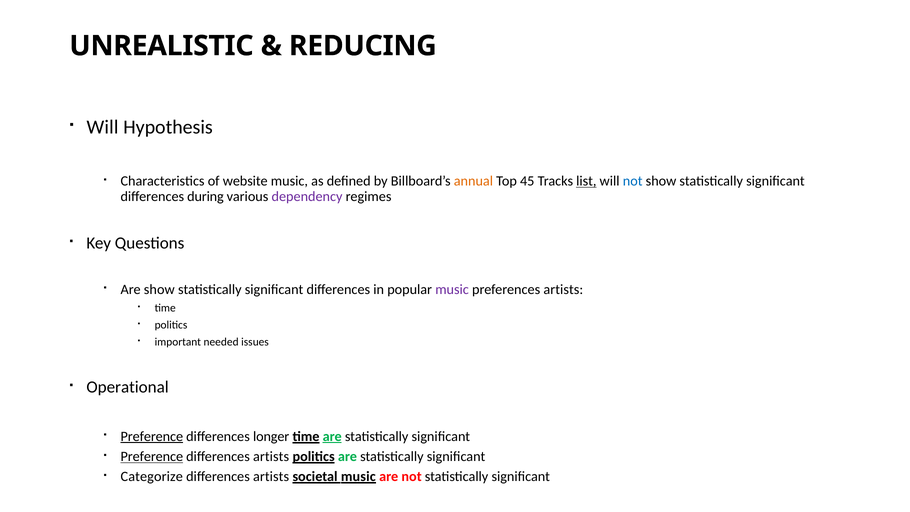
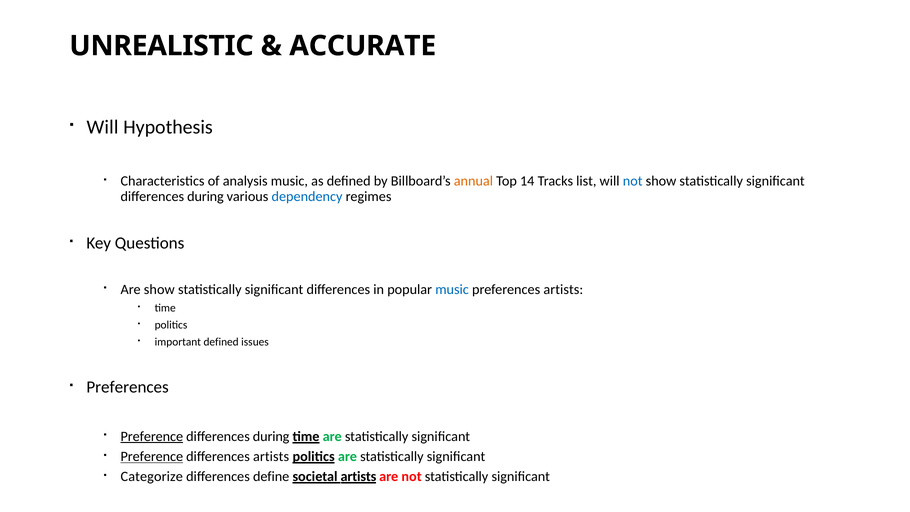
REDUCING: REDUCING -> ACCURATE (363, 46)
website: website -> analysis (245, 181)
45: 45 -> 14 (527, 181)
list underline: present -> none (586, 181)
dependency colour: purple -> blue (307, 196)
music colour: purple -> blue (452, 289)
important needed: needed -> defined (221, 342)
Operational: Operational -> Preferences (128, 387)
longer: longer -> during (271, 436)
are underline: present -> none (332, 436)
artists: artists -> define (271, 477)
societal music: music -> artists (358, 477)
